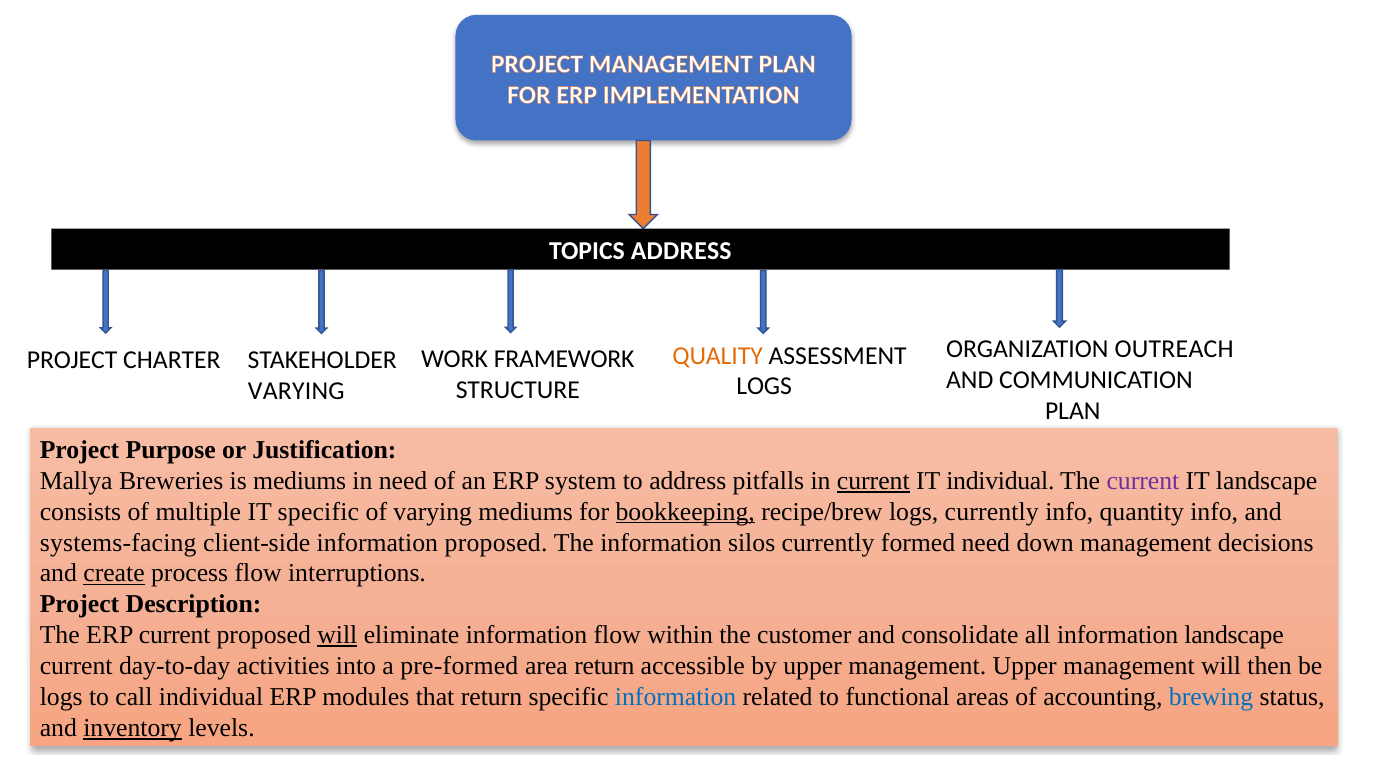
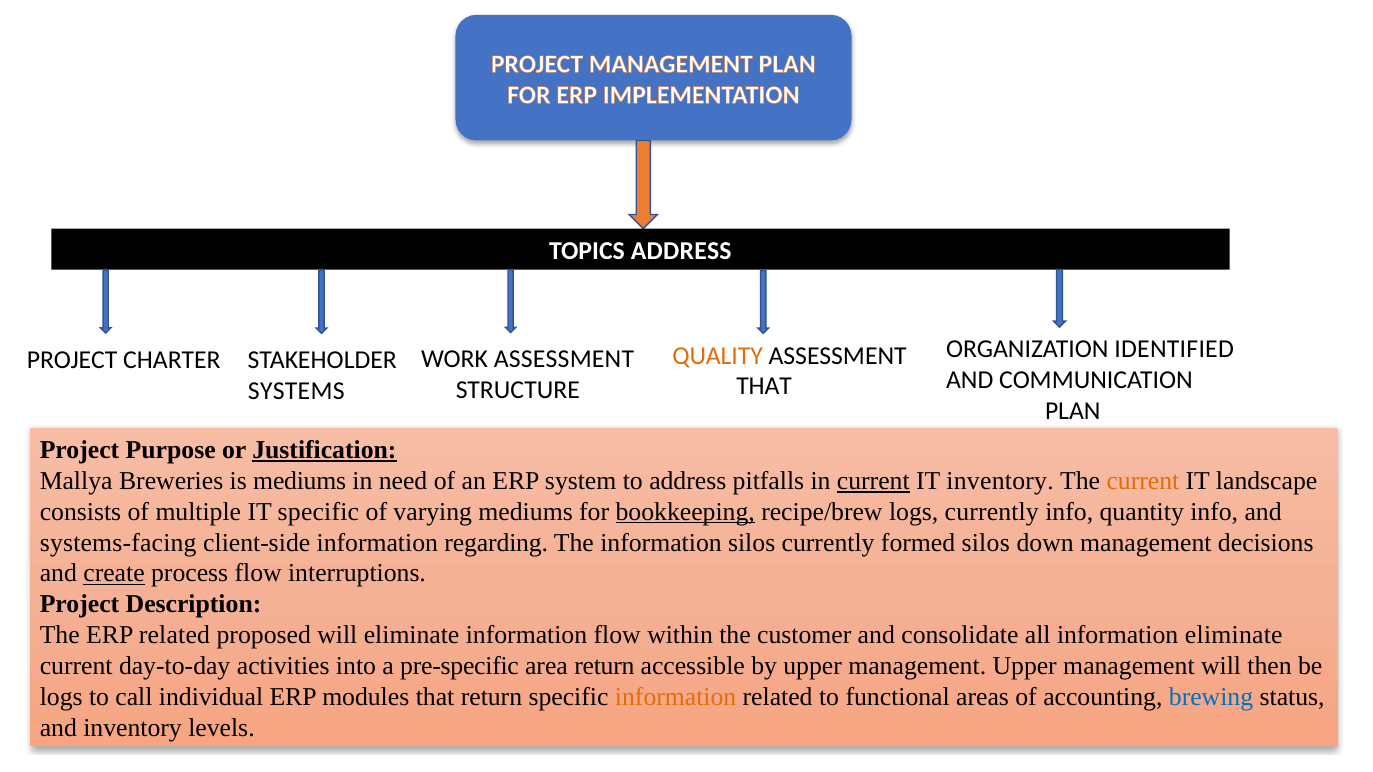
OUTREACH: OUTREACH -> IDENTIFIED (1174, 350)
WORK FRAMEWORK: FRAMEWORK -> ASSESSMENT (564, 359)
LOGS: LOGS -> THAT (764, 387)
VARYING: VARYING -> SYSTEMS (296, 391)
Justification underline: none -> present (324, 450)
IT individual: individual -> inventory (1000, 481)
current colour: purple -> orange (1143, 481)
information proposed: proposed -> regarding (496, 543)
formed need: need -> silos (986, 543)
ERP current: current -> related (174, 635)
will underline: present -> none (337, 635)
information landscape: landscape -> eliminate (1234, 635)
pre-formed: pre-formed -> pre-specific (460, 666)
information colour: blue -> orange (676, 697)
inventory underline: present -> none (133, 728)
